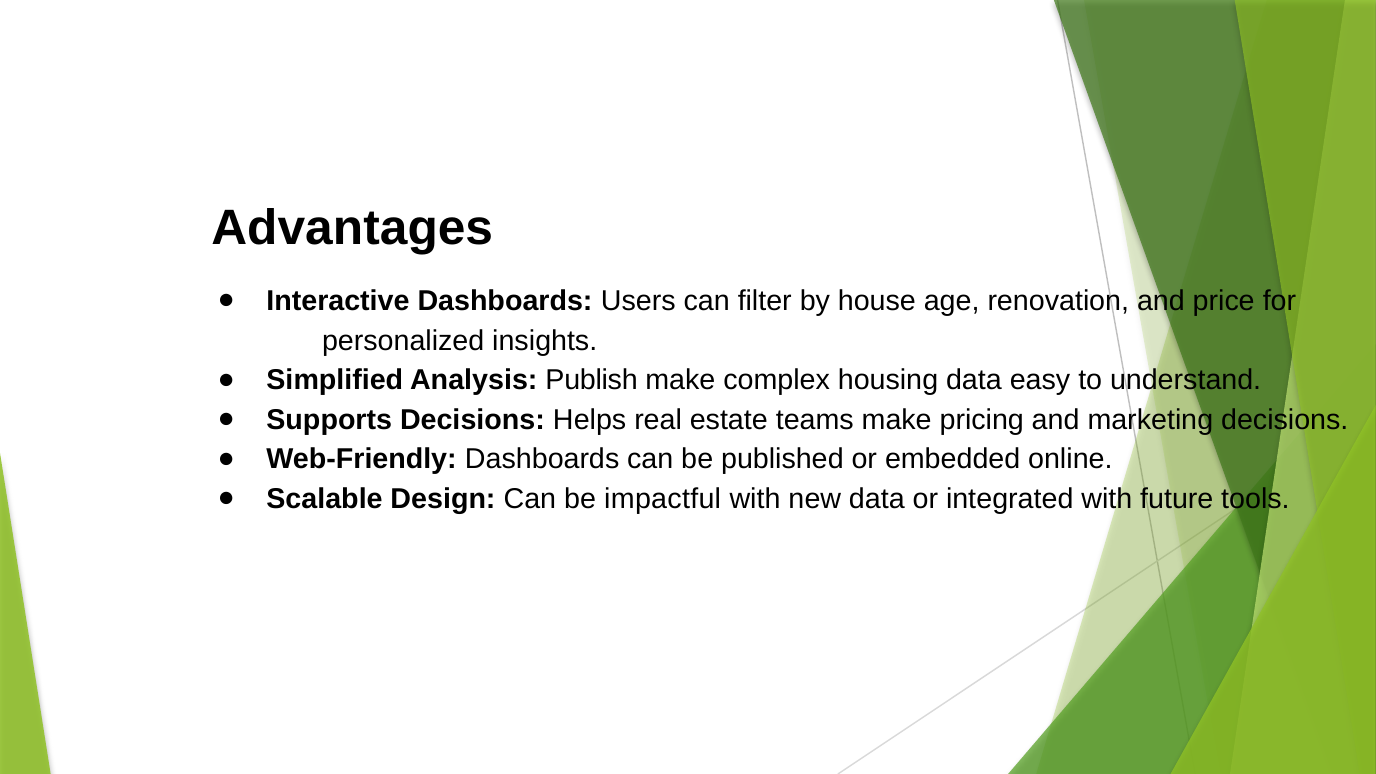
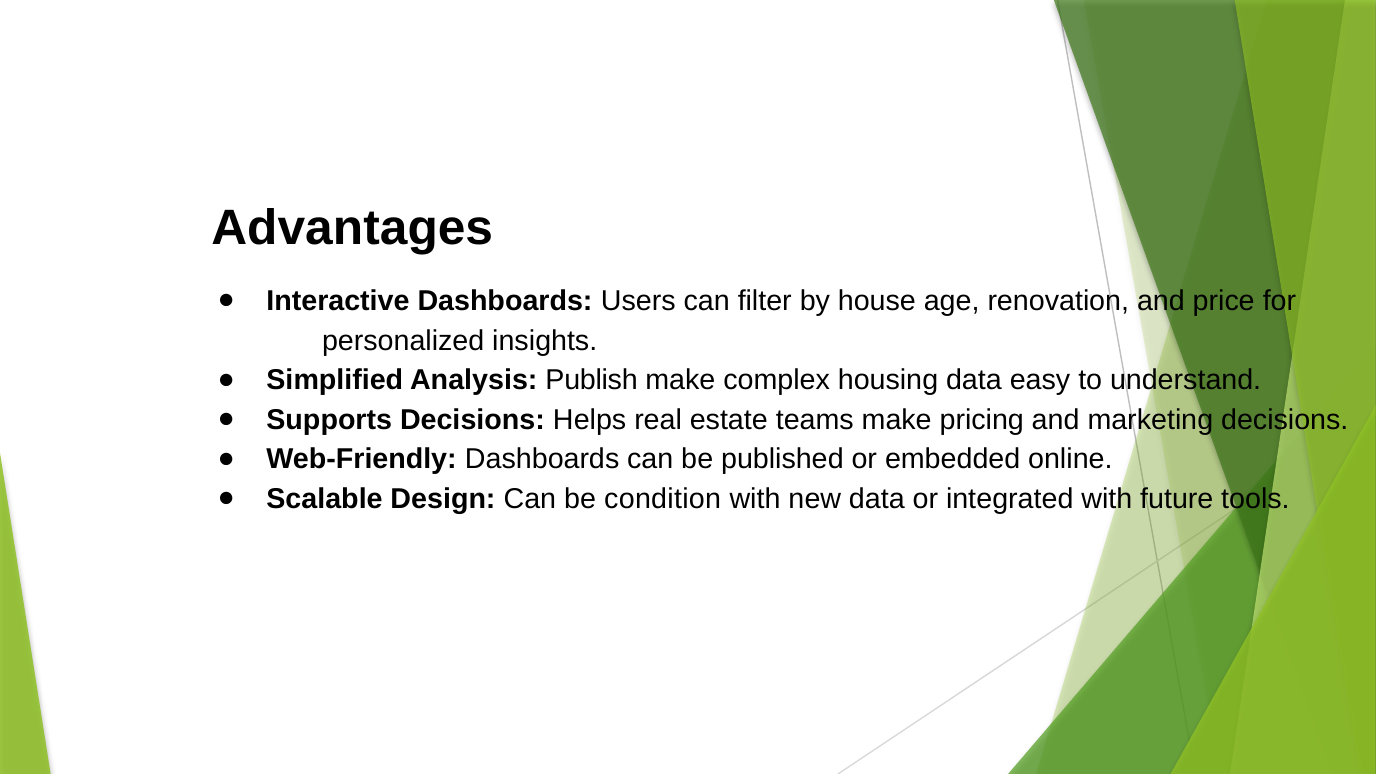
impactful: impactful -> condition (663, 499)
